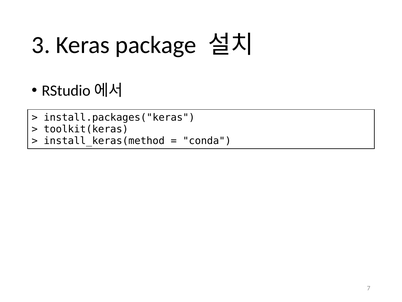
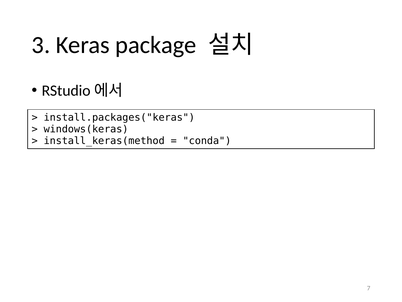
toolkit(keras: toolkit(keras -> windows(keras (86, 129)
